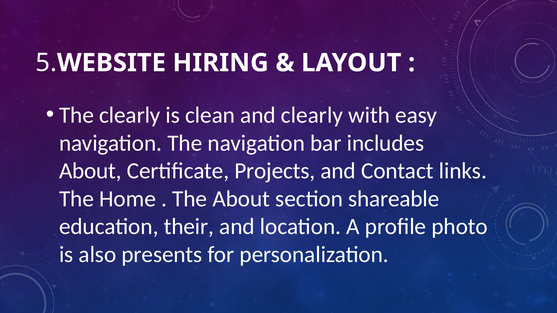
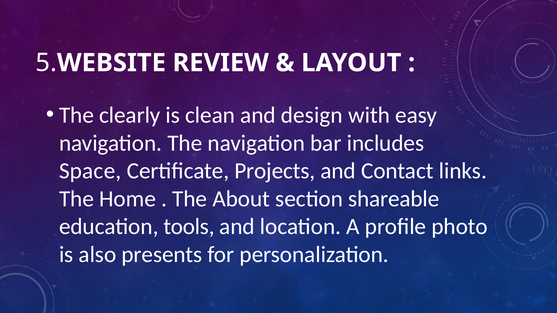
HIRING: HIRING -> REVIEW (221, 63)
and clearly: clearly -> design (312, 115)
About: About -> Space (90, 171)
their: their -> tools (189, 227)
